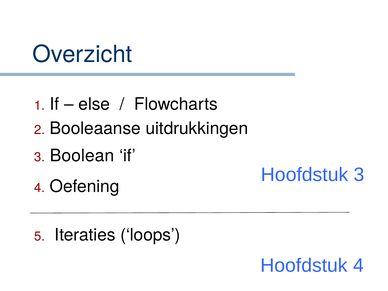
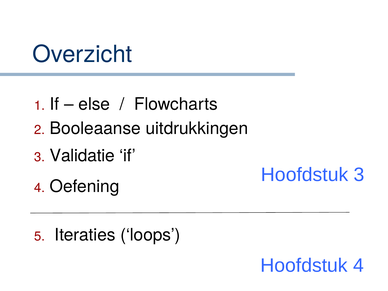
Boolean: Boolean -> Validatie (82, 156)
